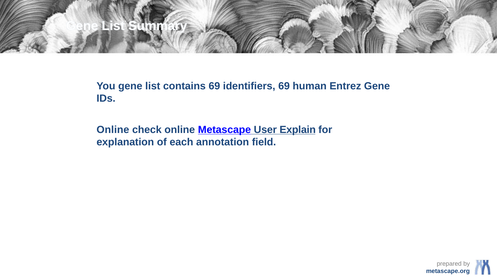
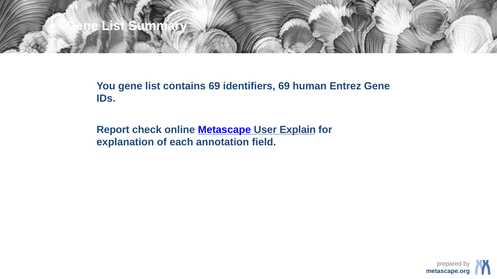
Online: Online -> Report (113, 130)
